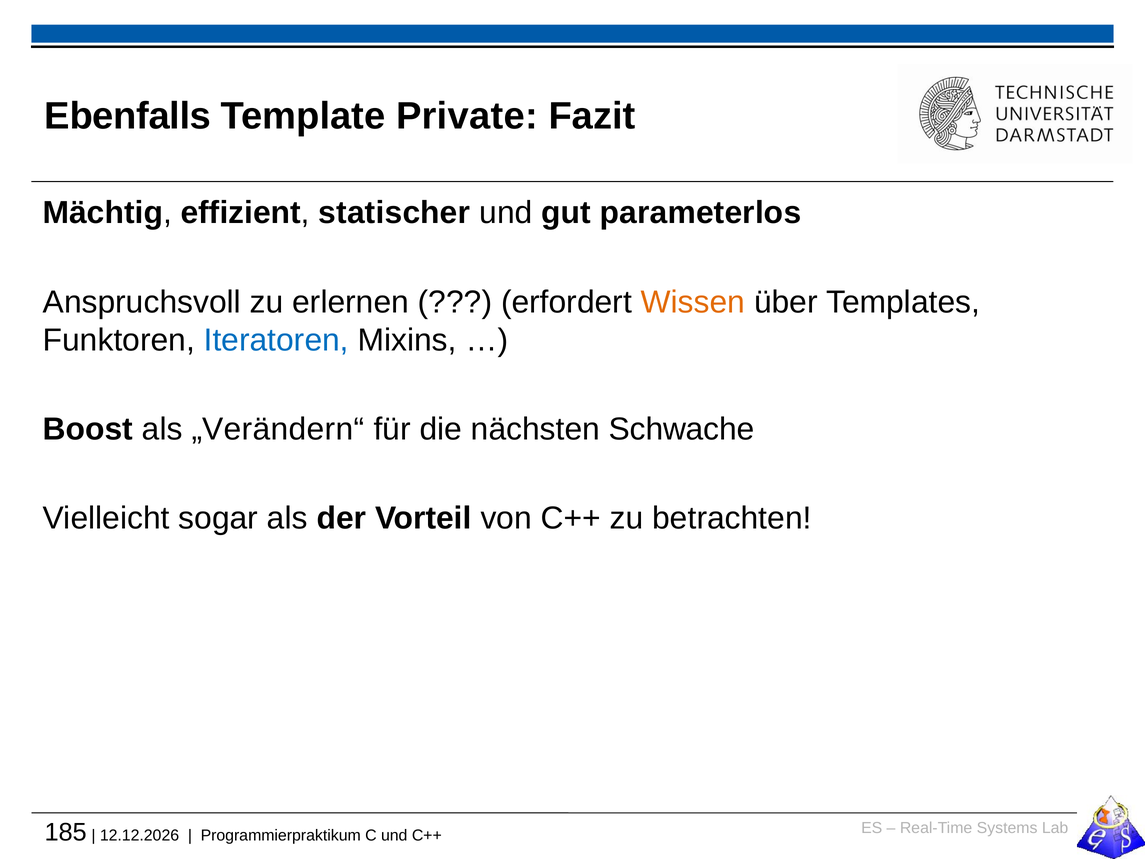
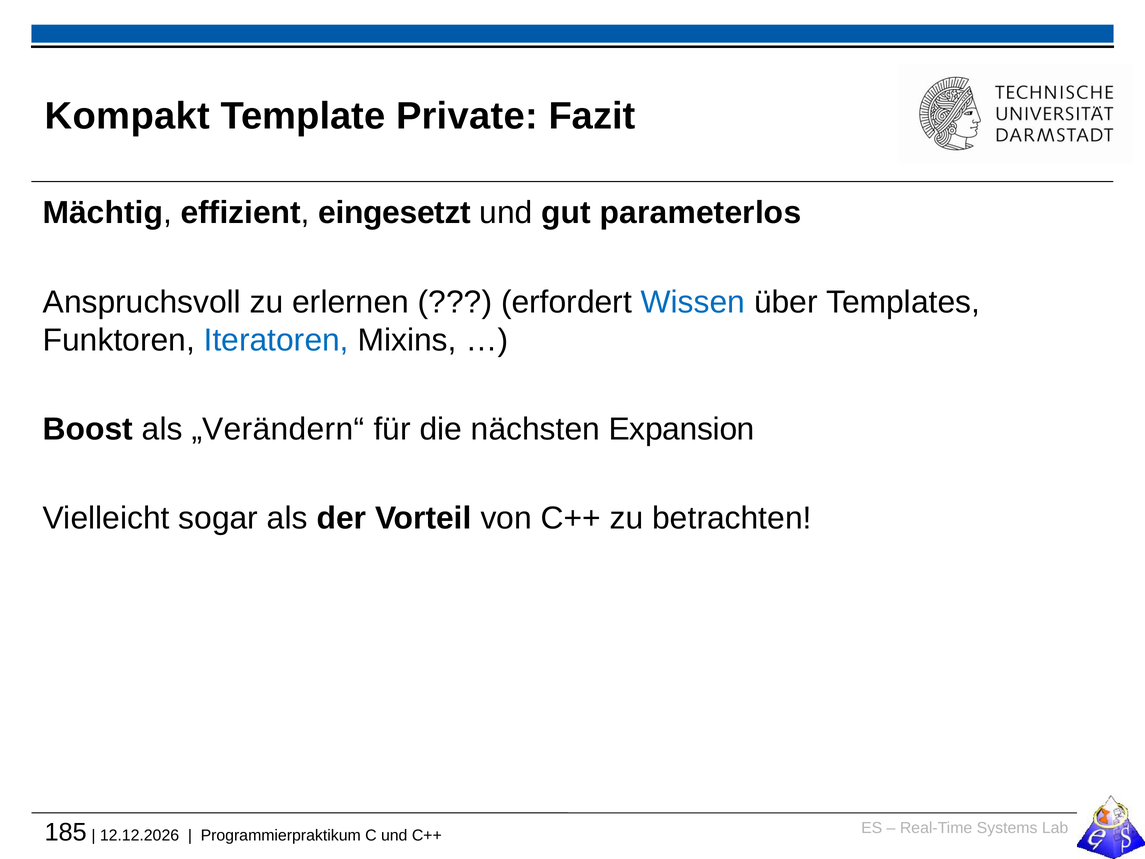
Ebenfalls: Ebenfalls -> Kompakt (127, 116)
statischer: statischer -> eingesetzt (395, 213)
Wissen colour: orange -> blue (693, 302)
Schwache: Schwache -> Expansion (682, 429)
